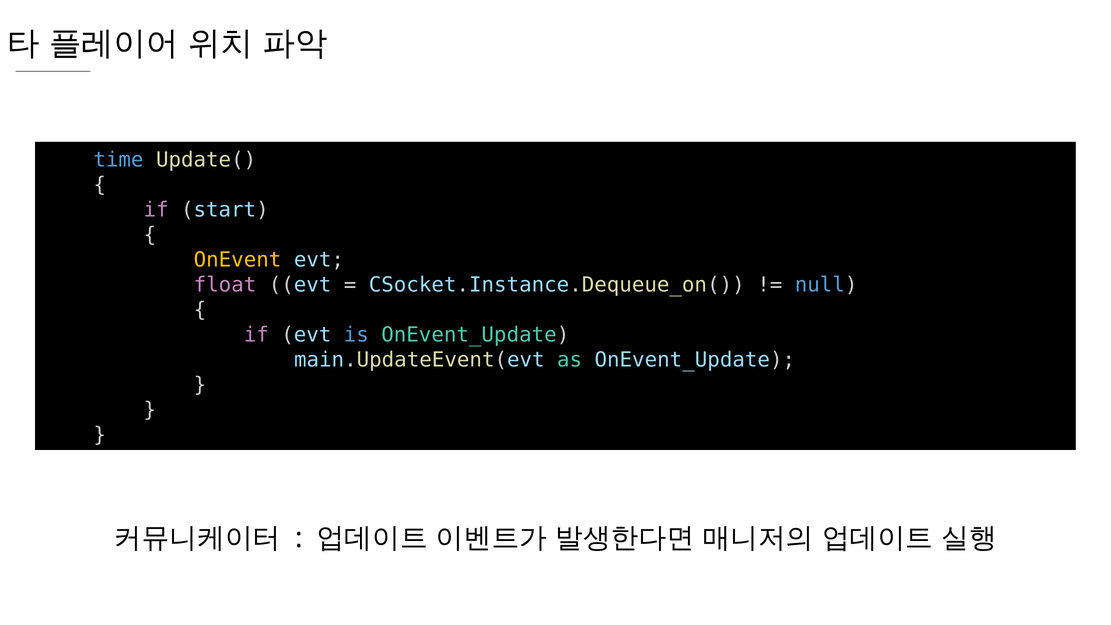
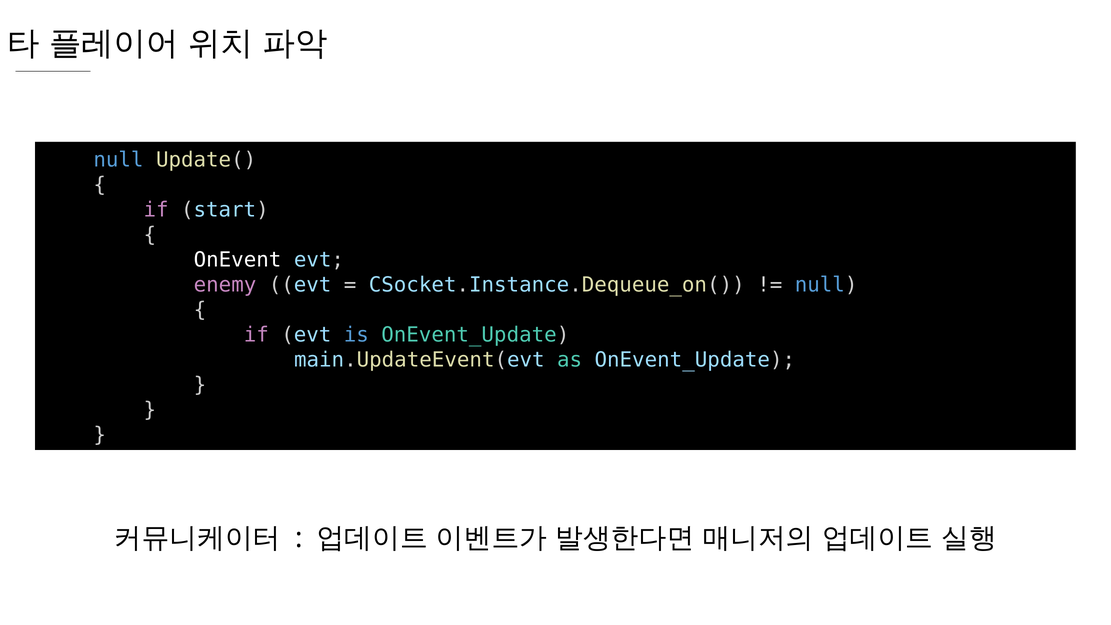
time: time -> null (118, 160)
OnEvent colour: yellow -> white (238, 260)
float: float -> enemy (225, 285)
